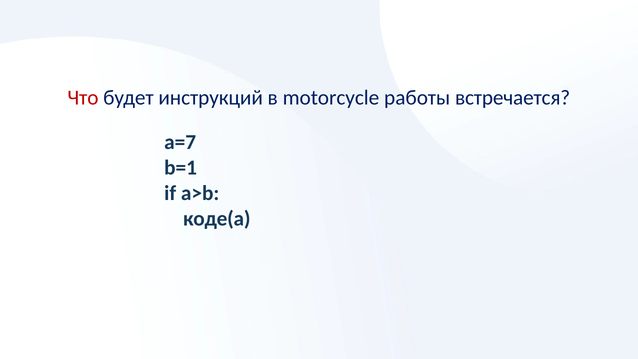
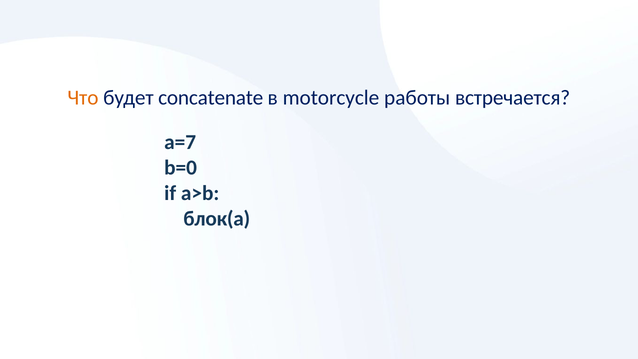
Что colour: red -> orange (83, 98)
инструкций: инструкций -> concatenate (211, 98)
b=1: b=1 -> b=0 (181, 168)
коде(a: коде(a -> блок(a (217, 219)
